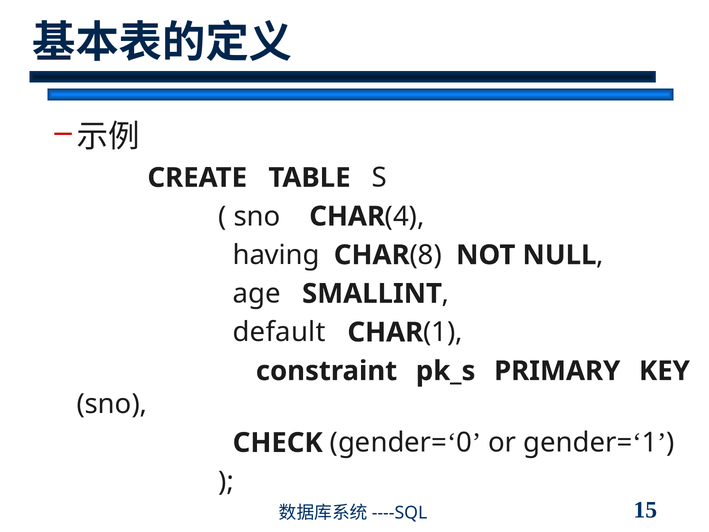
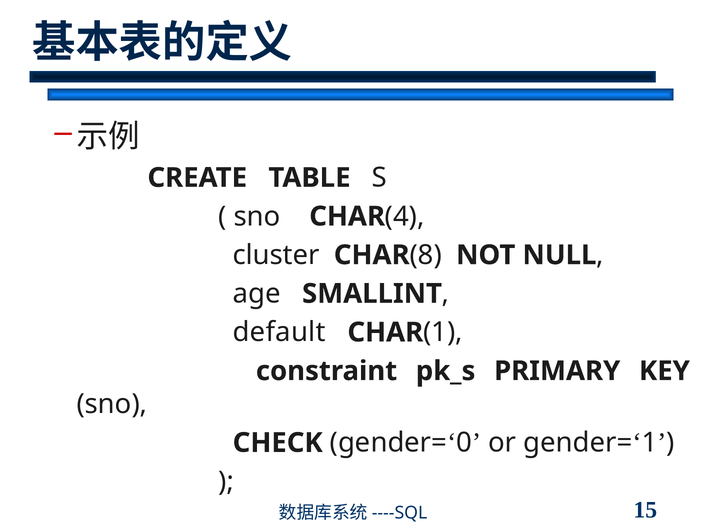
having: having -> cluster (276, 255)
